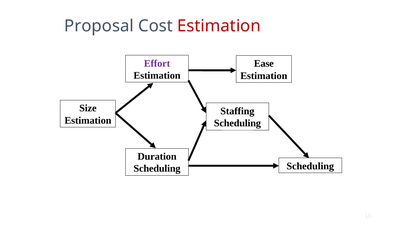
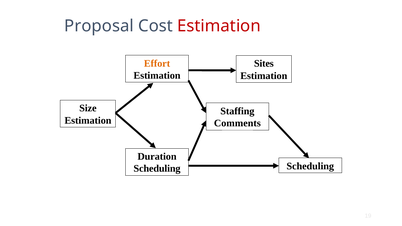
Effort colour: purple -> orange (157, 63)
Ease: Ease -> Sites (264, 64)
Scheduling: Scheduling -> Comments (237, 123)
